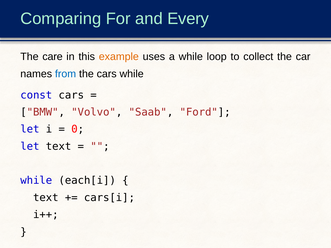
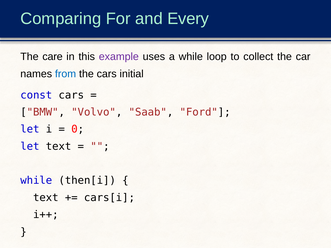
example colour: orange -> purple (119, 57)
cars while: while -> initial (132, 74)
each[i: each[i -> then[i (87, 181)
